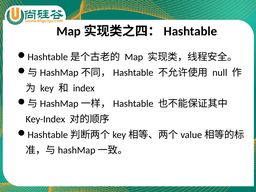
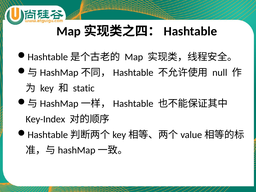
index: index -> static (84, 88)
